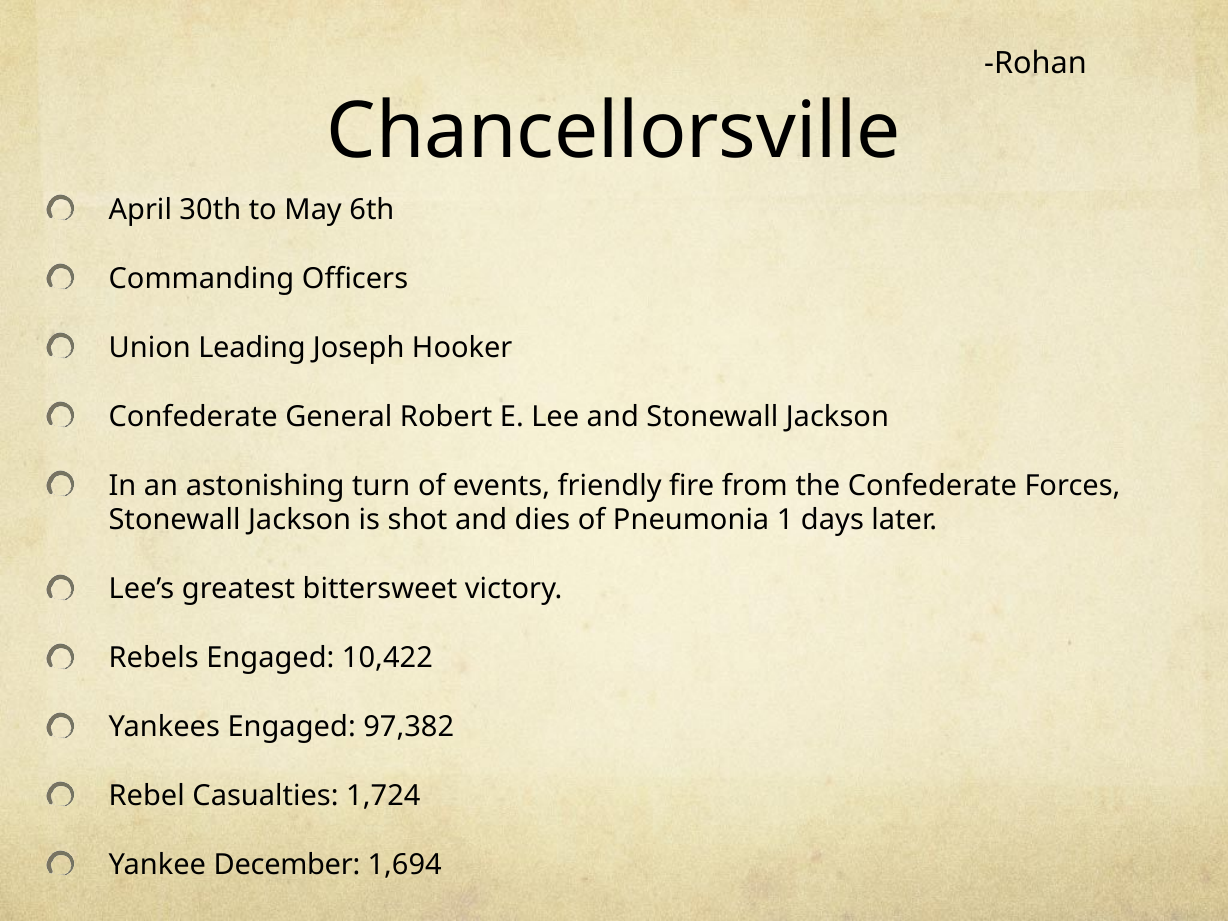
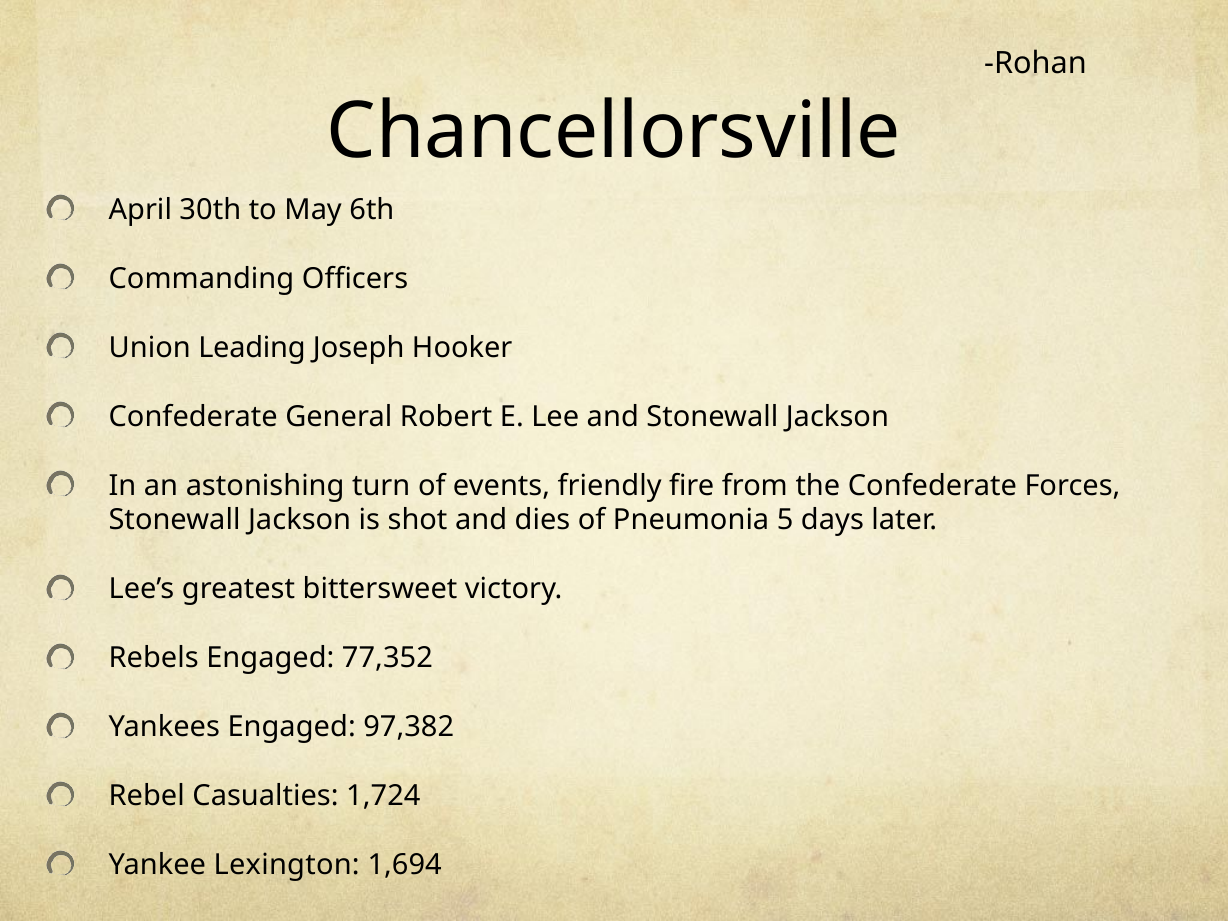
1: 1 -> 5 (785, 520)
10,422: 10,422 -> 77,352 (387, 658)
December: December -> Lexington (287, 865)
